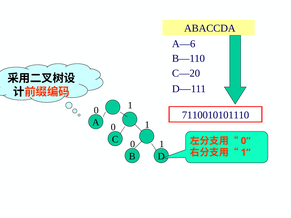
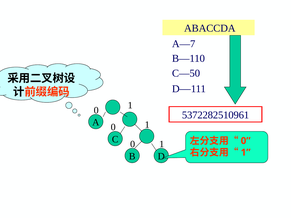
A—6: A—6 -> A—7 (184, 44)
C—20: C—20 -> C—50 (186, 73)
7110010101110: 7110010101110 -> 5372282510961 (216, 115)
